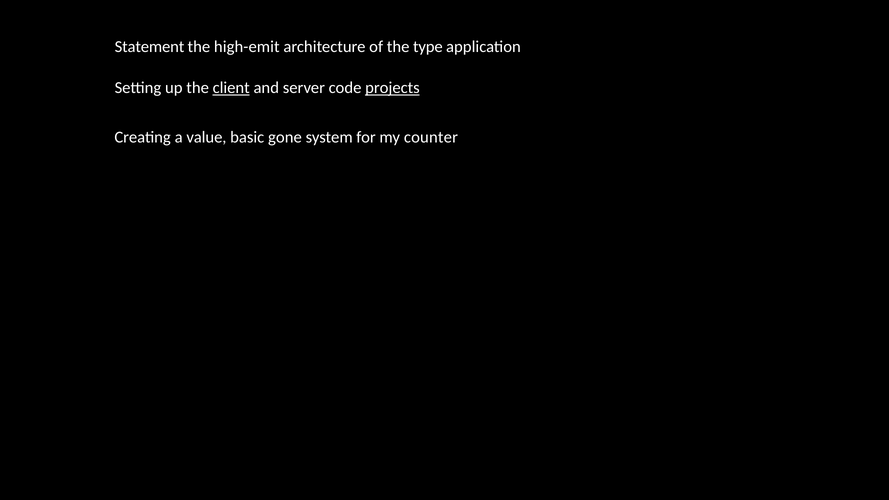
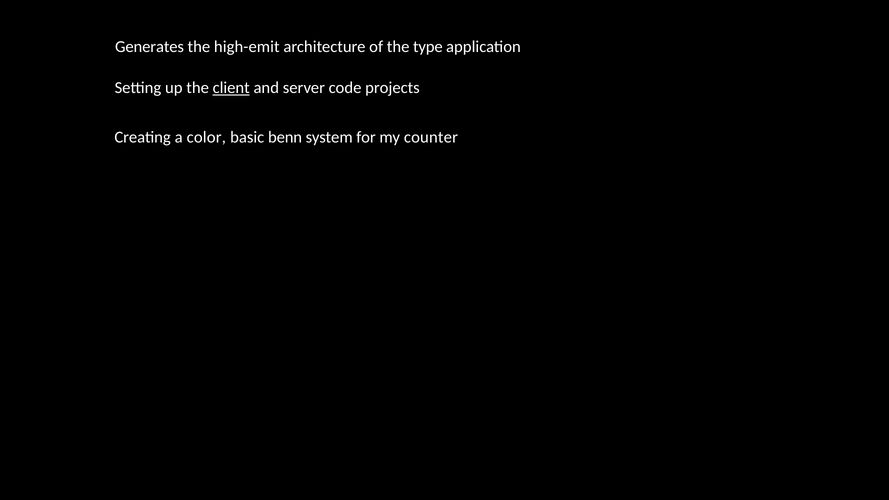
Statement: Statement -> Generates (150, 47)
projects underline: present -> none (392, 88)
value: value -> color (206, 137)
gone: gone -> benn (285, 137)
